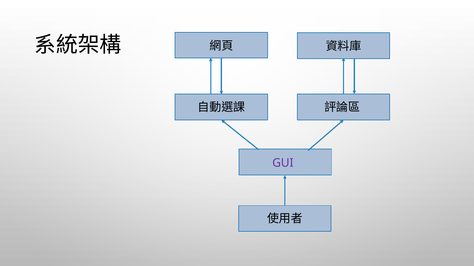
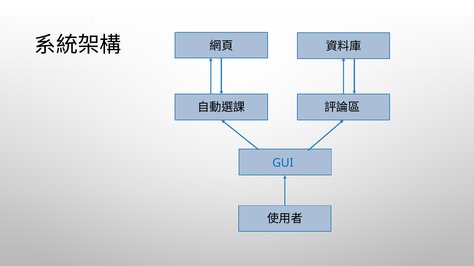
GUI colour: purple -> blue (283, 163)
